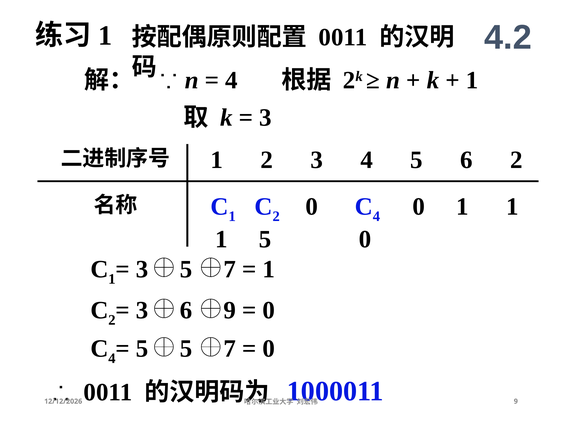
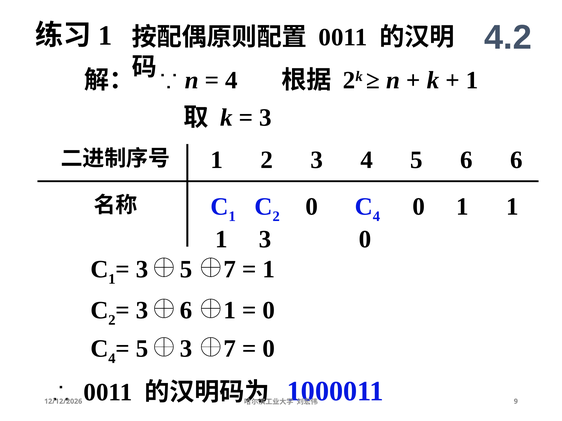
6 2: 2 -> 6 (516, 160)
1 5: 5 -> 3 (265, 240)
6 9: 9 -> 1 (230, 311)
5 5: 5 -> 3 (186, 349)
